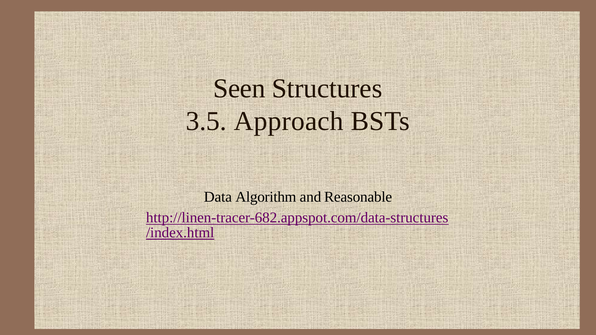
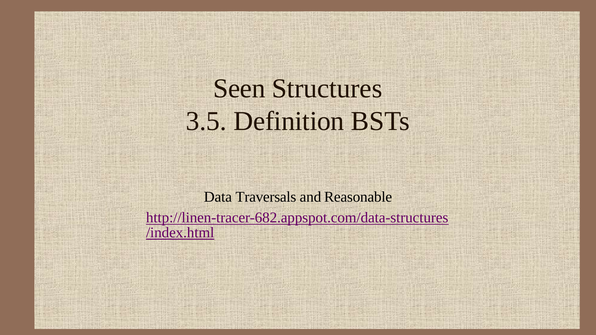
Approach: Approach -> Definition (289, 121)
Algorithm: Algorithm -> Traversals (266, 197)
